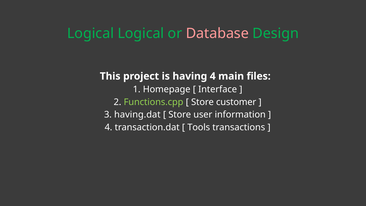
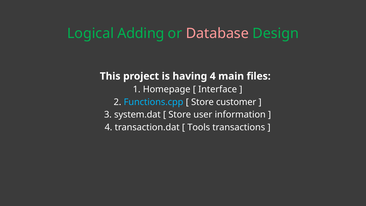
Logical Logical: Logical -> Adding (141, 33)
Functions.cpp colour: light green -> light blue (154, 102)
having.dat: having.dat -> system.dat (137, 115)
